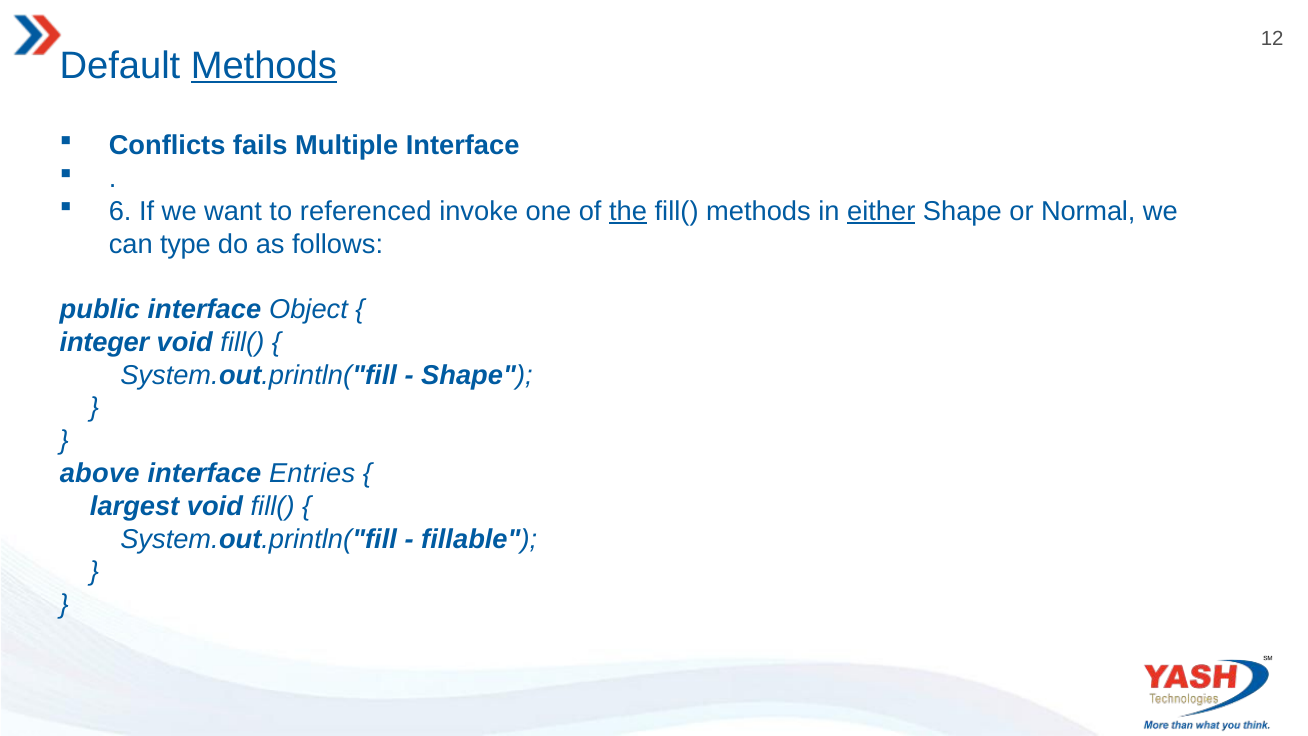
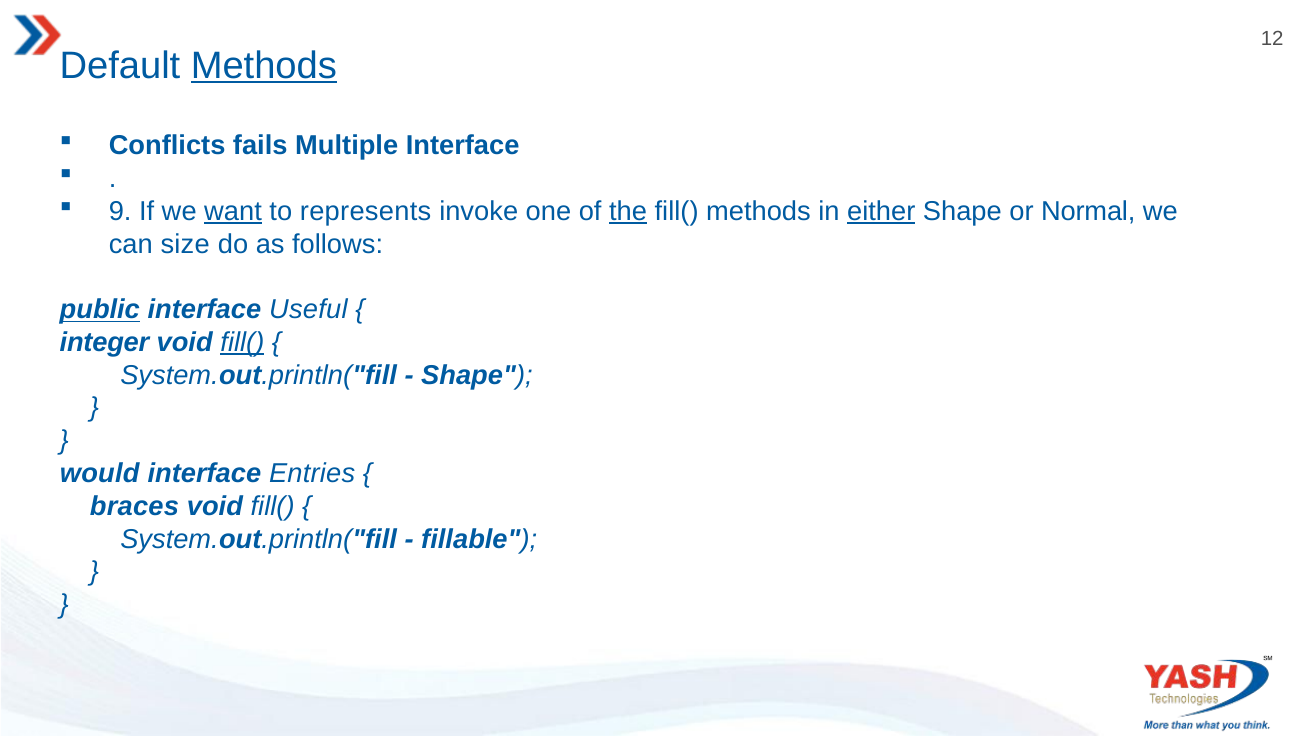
6: 6 -> 9 (120, 211)
want underline: none -> present (233, 211)
referenced: referenced -> represents (366, 211)
type: type -> size (185, 244)
public underline: none -> present (100, 310)
Object: Object -> Useful (308, 310)
fill( underline: none -> present (242, 342)
above: above -> would (100, 473)
largest: largest -> braces (135, 506)
